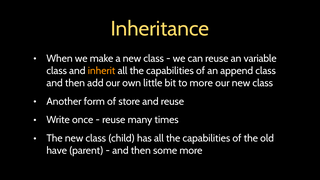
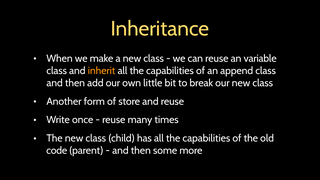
to more: more -> break (201, 83)
have: have -> code (57, 151)
